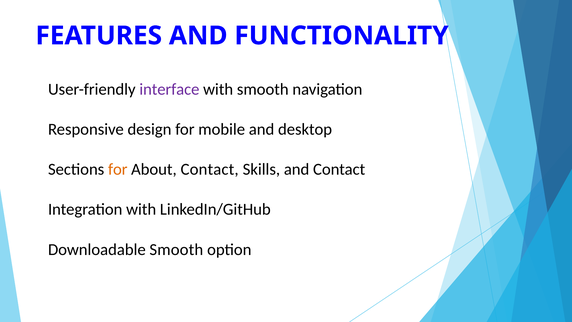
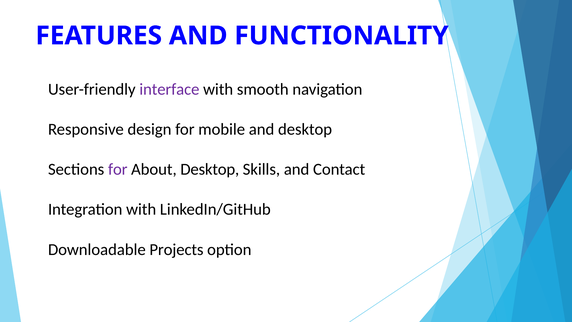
for colour: orange -> purple (118, 169)
About Contact: Contact -> Desktop (210, 169)
Downloadable Smooth: Smooth -> Projects (176, 249)
